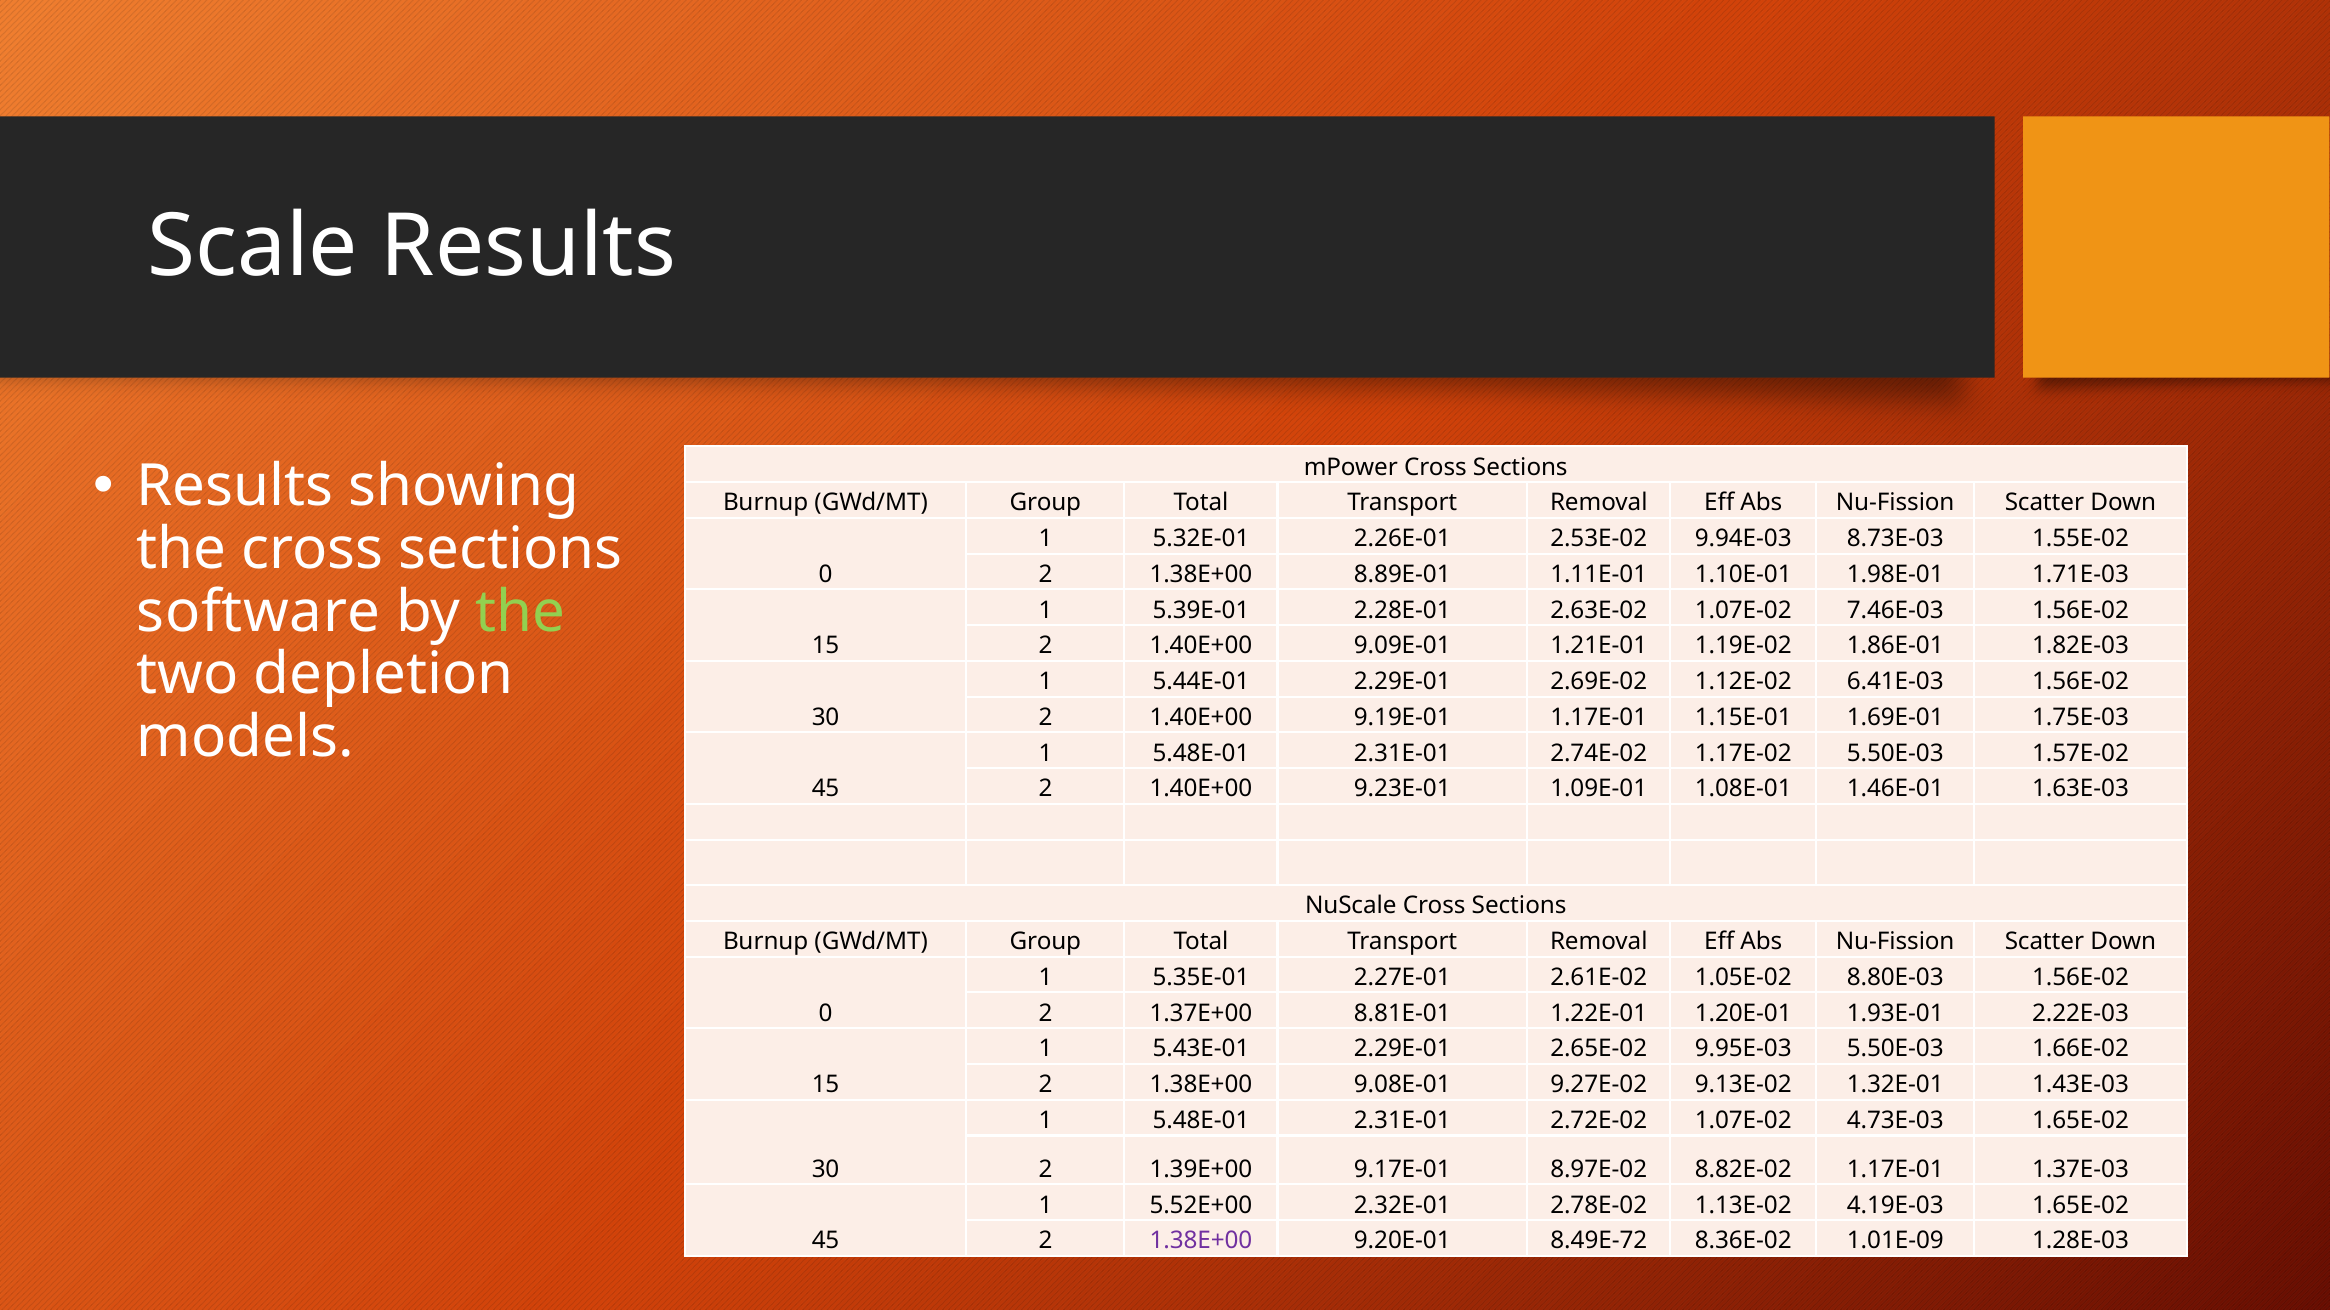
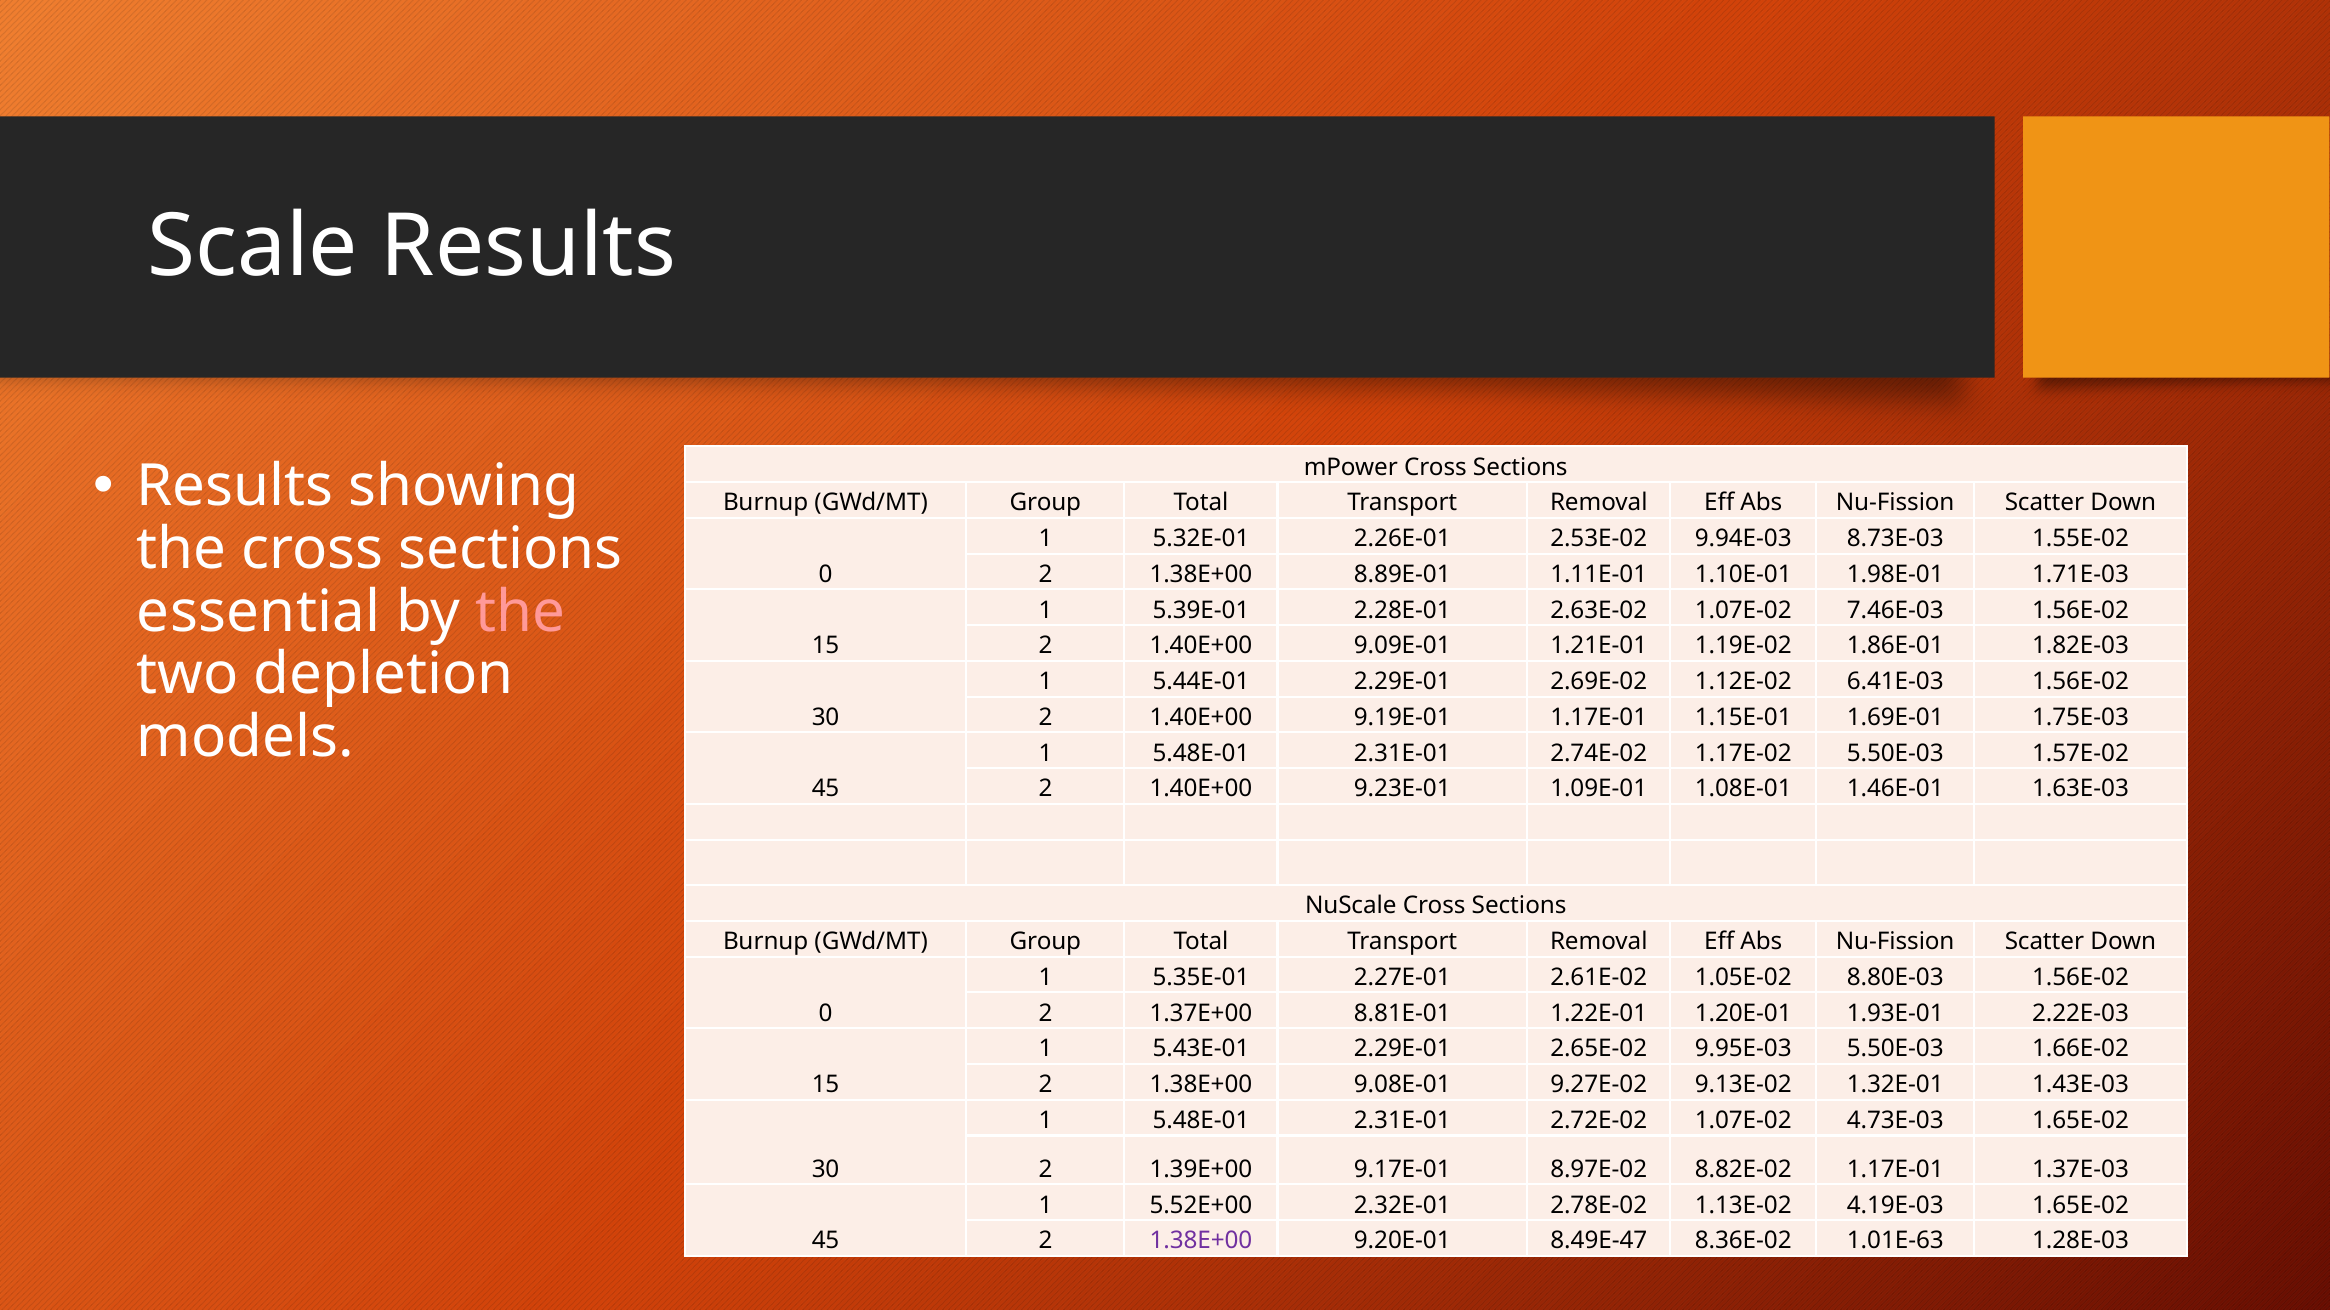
software: software -> essential (259, 612)
the colour: light green -> pink (521, 612)
8.49E-72: 8.49E-72 -> 8.49E-47 (1599, 1241)
1.01E-09: 1.01E-09 -> 1.01E-63 (1895, 1241)
